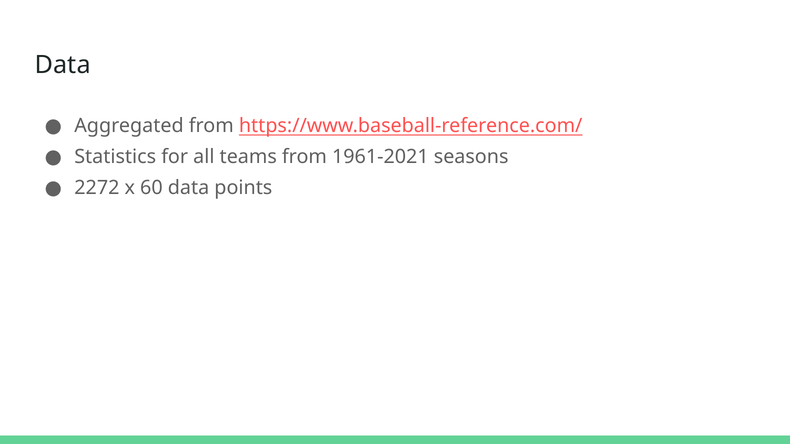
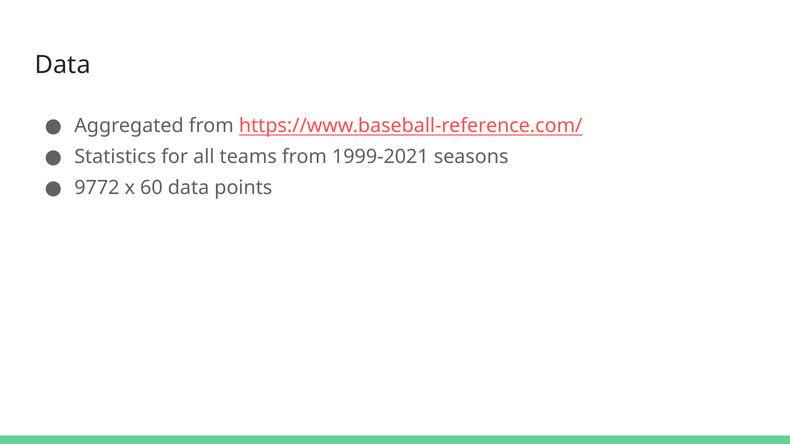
1961-2021: 1961-2021 -> 1999-2021 (380, 157)
2272: 2272 -> 9772 (97, 188)
